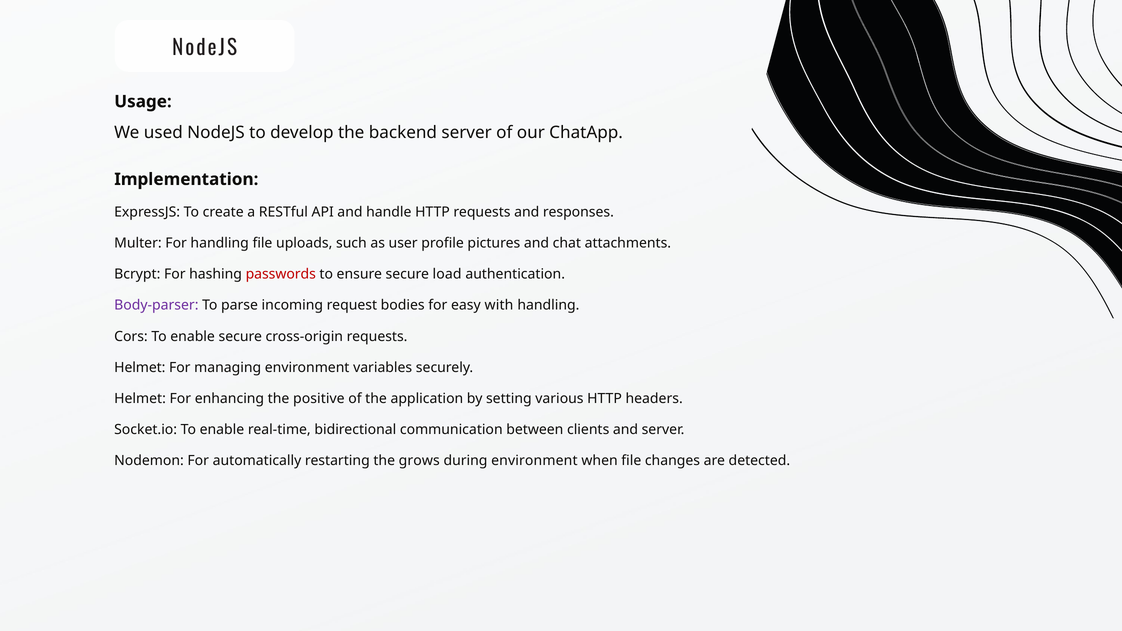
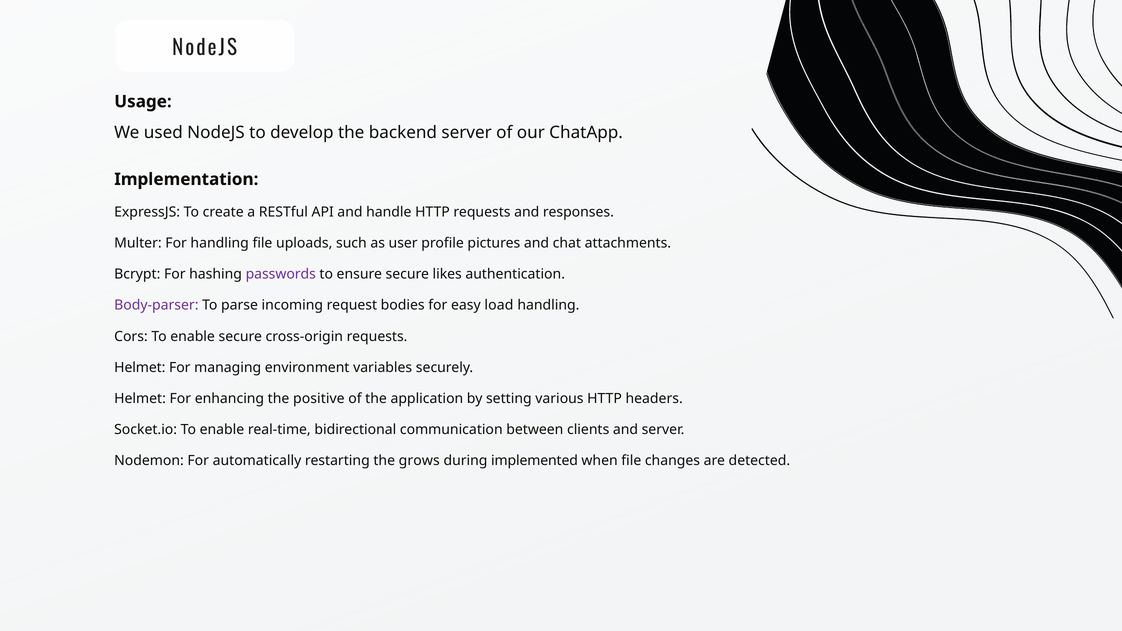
passwords colour: red -> purple (281, 274)
load: load -> likes (447, 274)
with: with -> load (499, 305)
during environment: environment -> implemented (535, 461)
